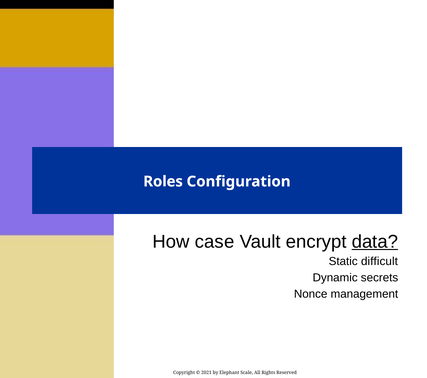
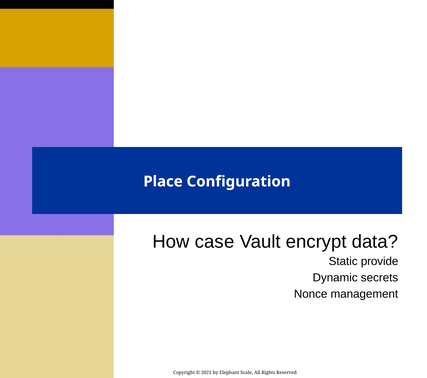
Roles: Roles -> Place (163, 182)
data underline: present -> none (375, 242)
difficult: difficult -> provide (380, 261)
